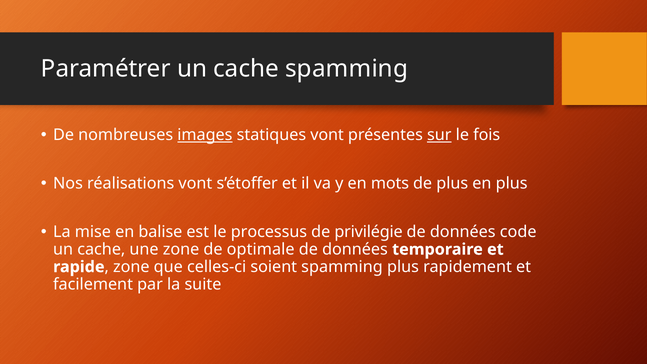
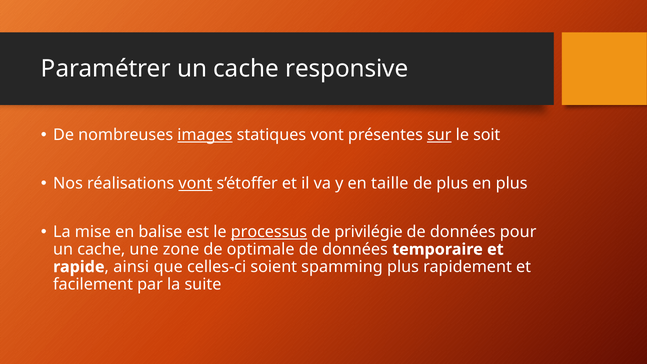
cache spamming: spamming -> responsive (347, 68)
fois: fois -> soit (487, 135)
vont underline: none -> present (195, 183)
mots: mots -> taille (390, 183)
processus underline: none -> present (269, 232)
code: code -> pour (518, 232)
zone: zone -> ainsi (131, 267)
